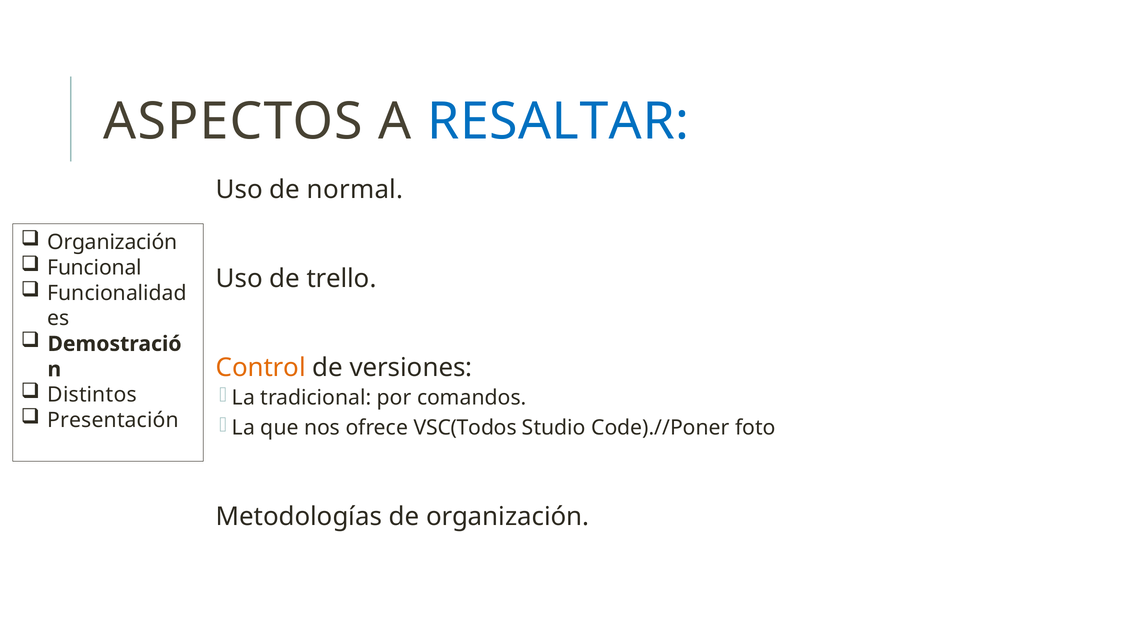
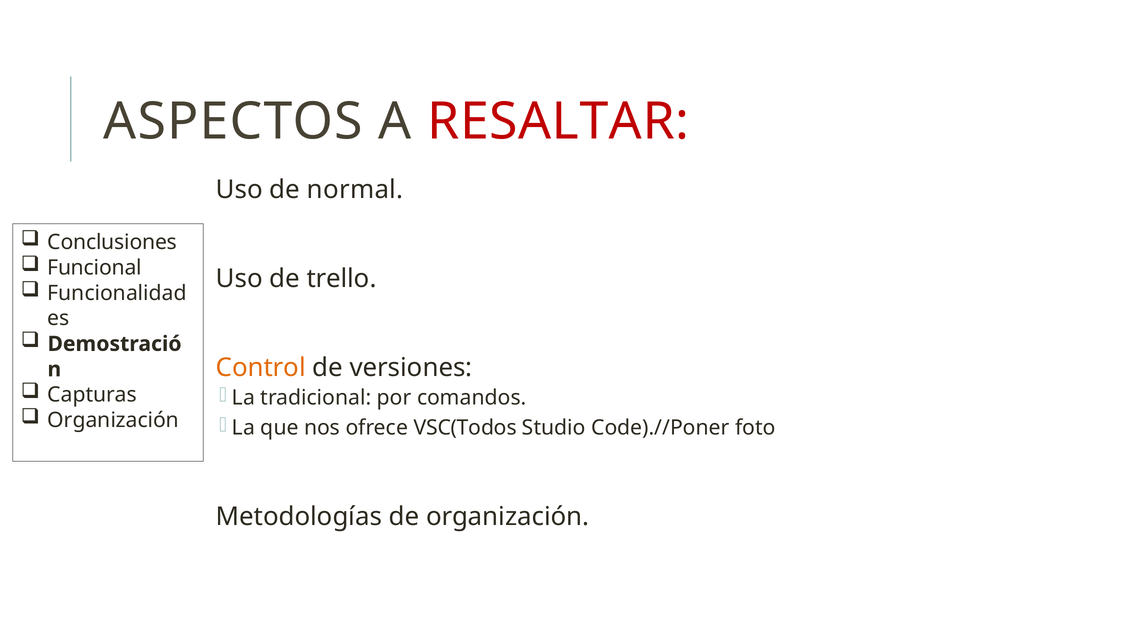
RESALTAR colour: blue -> red (558, 122)
Organización: Organización -> Conclusiones (112, 242)
Distintos: Distintos -> Capturas (92, 395)
Presentación: Presentación -> Organización (113, 420)
